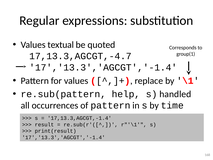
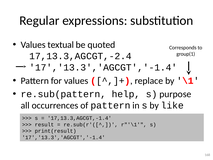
17,13.3,AGCGT,-4.7: 17,13.3,AGCGT,-4.7 -> 17,13.3,AGCGT,-2.4 (80, 56)
handled: handled -> purpose (175, 94)
time: time -> like (172, 105)
